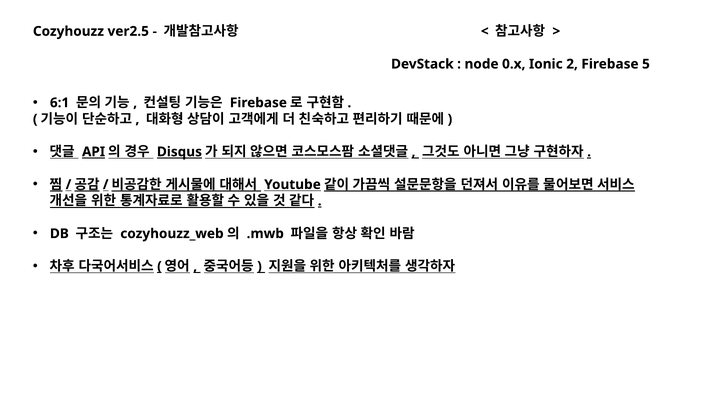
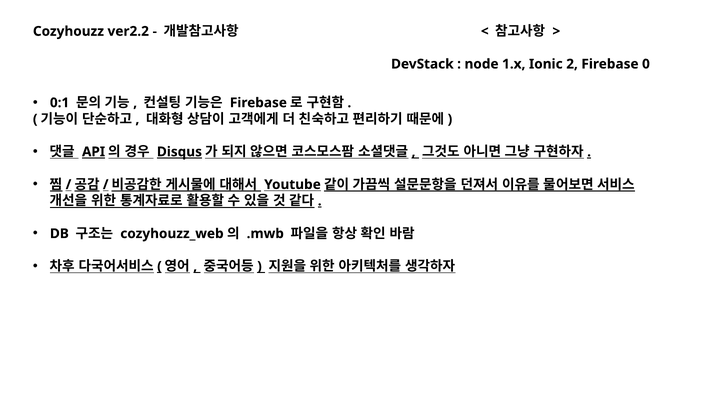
ver2.5: ver2.5 -> ver2.2 (128, 31)
0.x: 0.x -> 1.x (514, 64)
5: 5 -> 0 (646, 64)
6:1: 6:1 -> 0:1 (60, 103)
